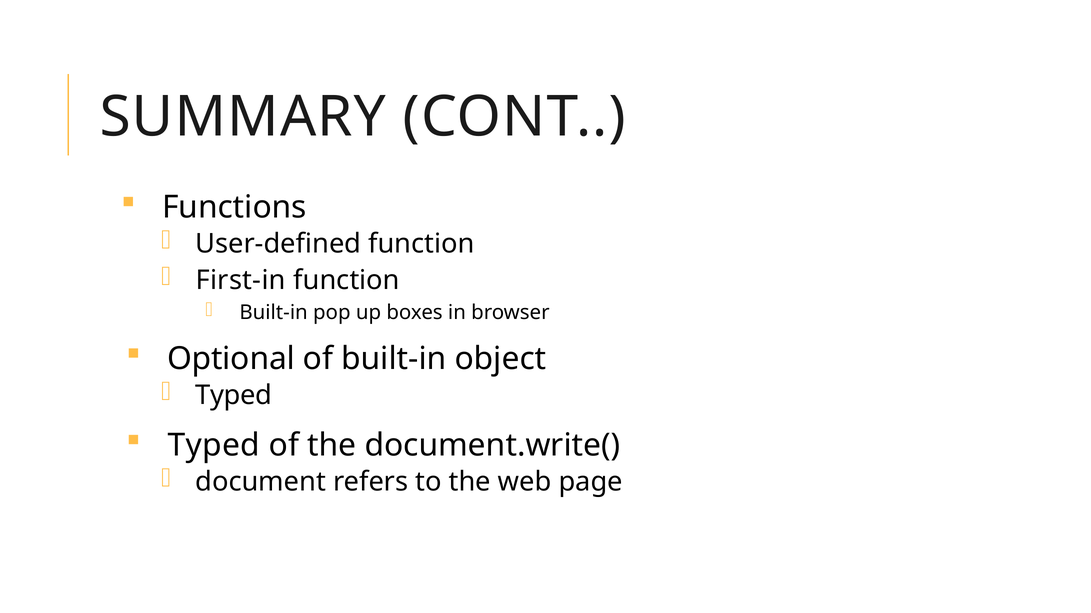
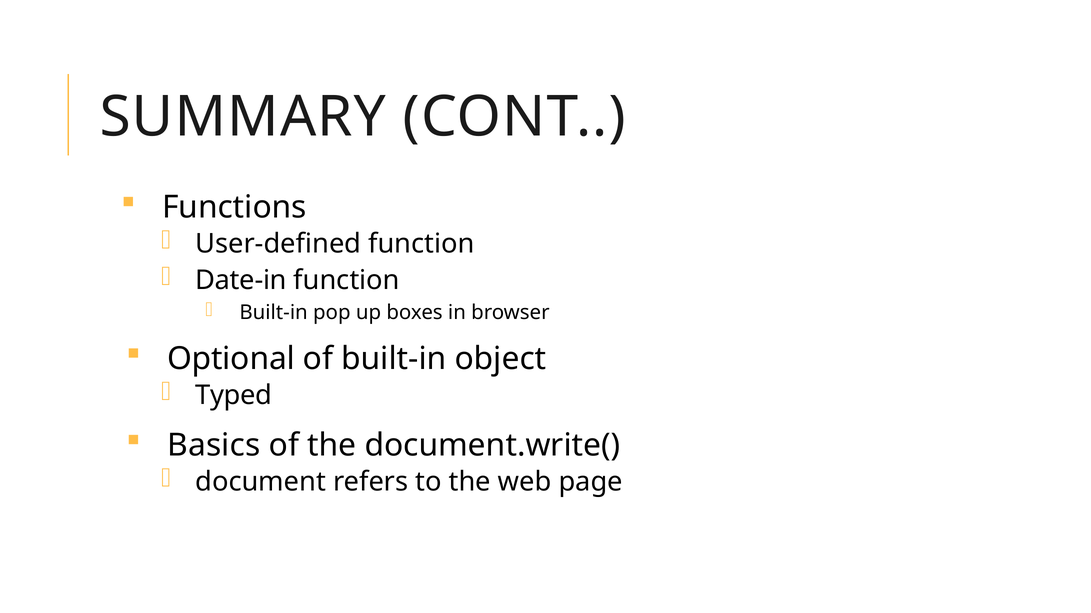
First-in: First-in -> Date-in (241, 280)
Typed: Typed -> Basics (214, 446)
